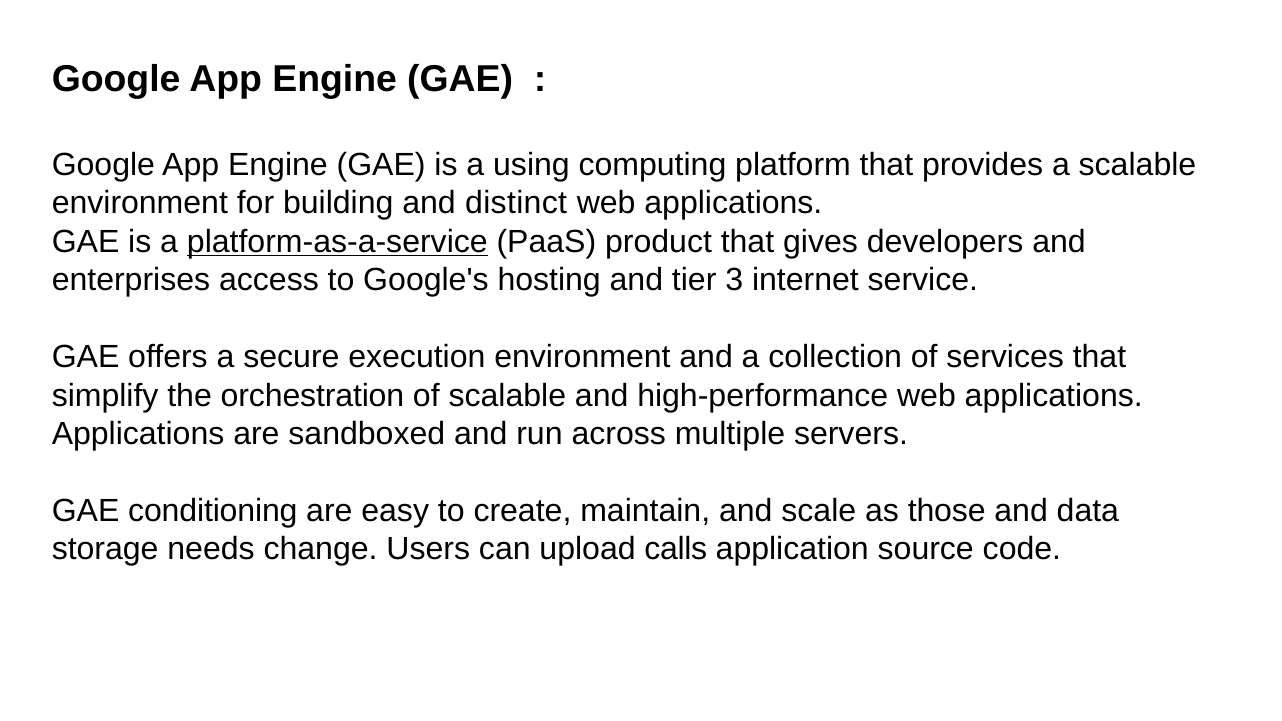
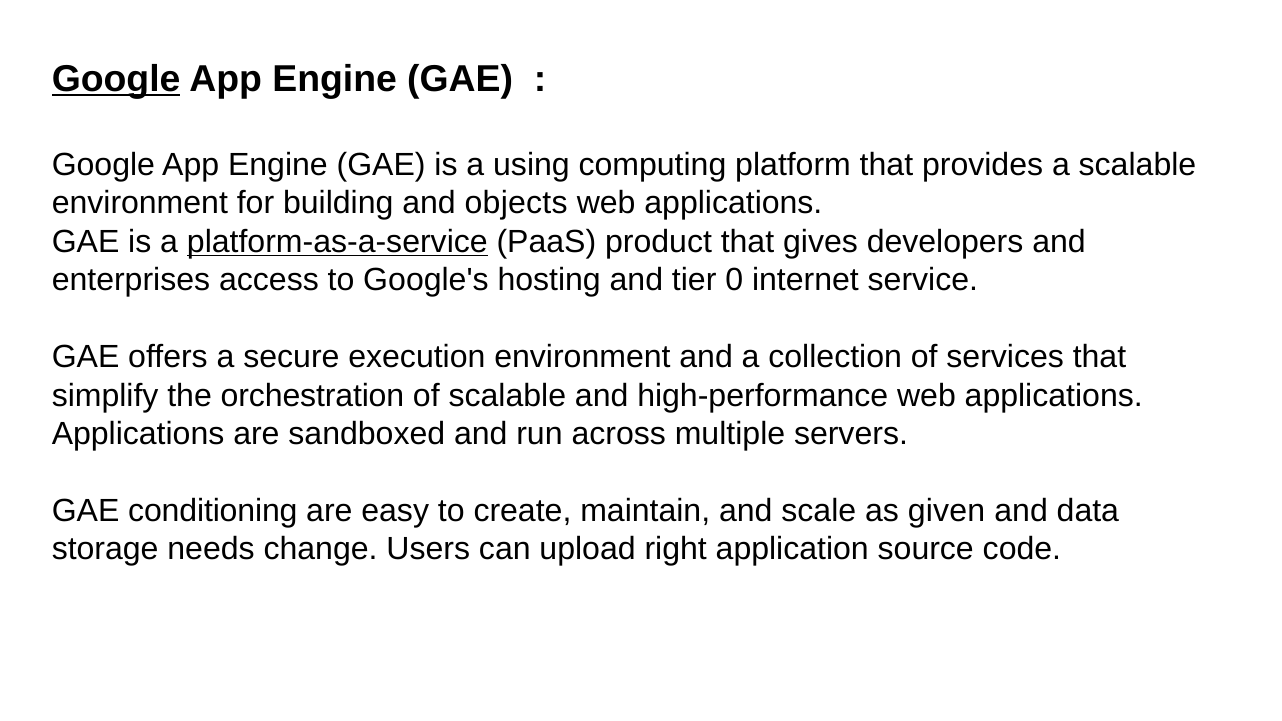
Google underline: none -> present (116, 79)
distinct: distinct -> objects (516, 203)
3: 3 -> 0 (734, 280)
those: those -> given (947, 511)
calls: calls -> right (676, 549)
